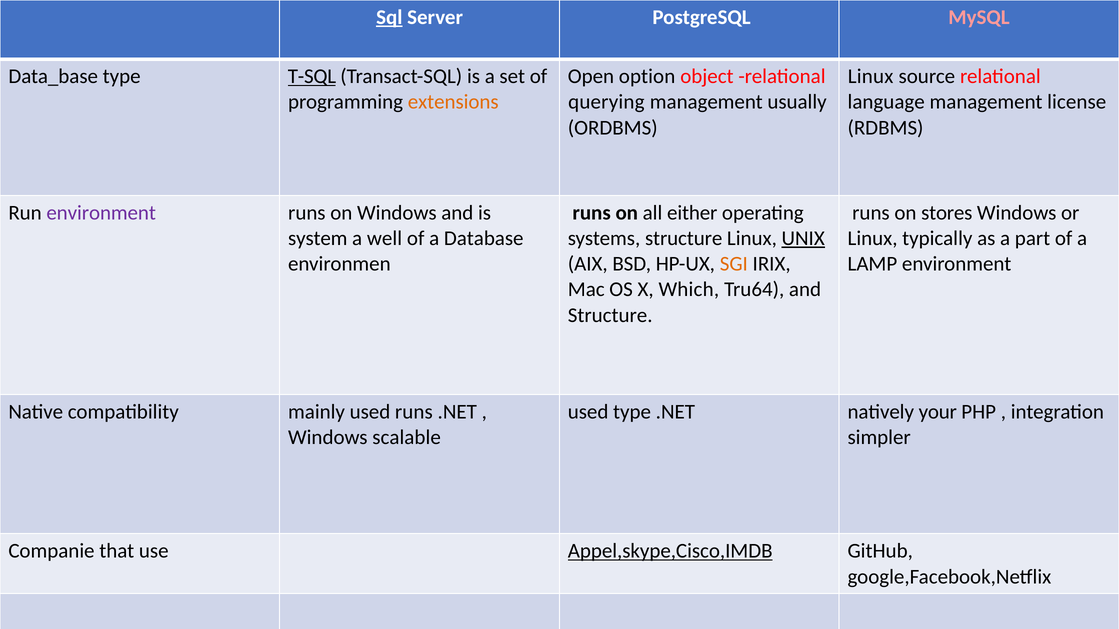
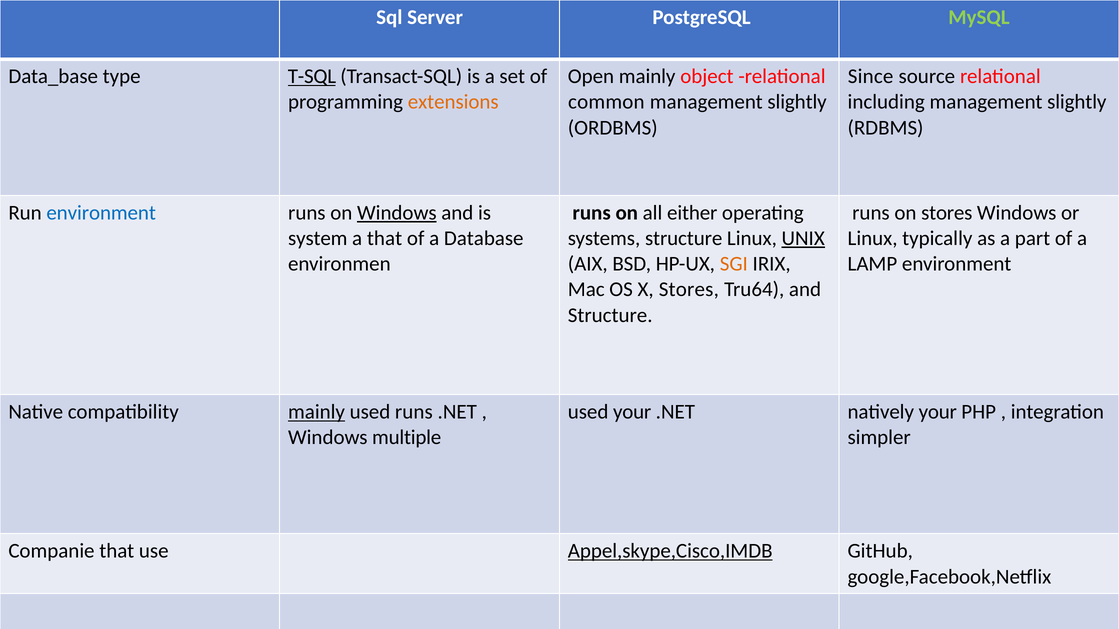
Sql underline: present -> none (389, 17)
MySQL colour: pink -> light green (979, 17)
Open option: option -> mainly (647, 77)
Linux: Linux -> Since (871, 77)
querying: querying -> common (606, 102)
usually: usually -> slightly (797, 102)
language: language -> including (886, 102)
license: license -> slightly (1077, 102)
environment colour: purple -> blue (101, 213)
Windows underline: none -> present (397, 213)
a well: well -> that (385, 239)
X Which: Which -> Stores (689, 290)
mainly underline: none -> present (317, 412)
used type: type -> your (632, 412)
scalable: scalable -> multiple (407, 438)
